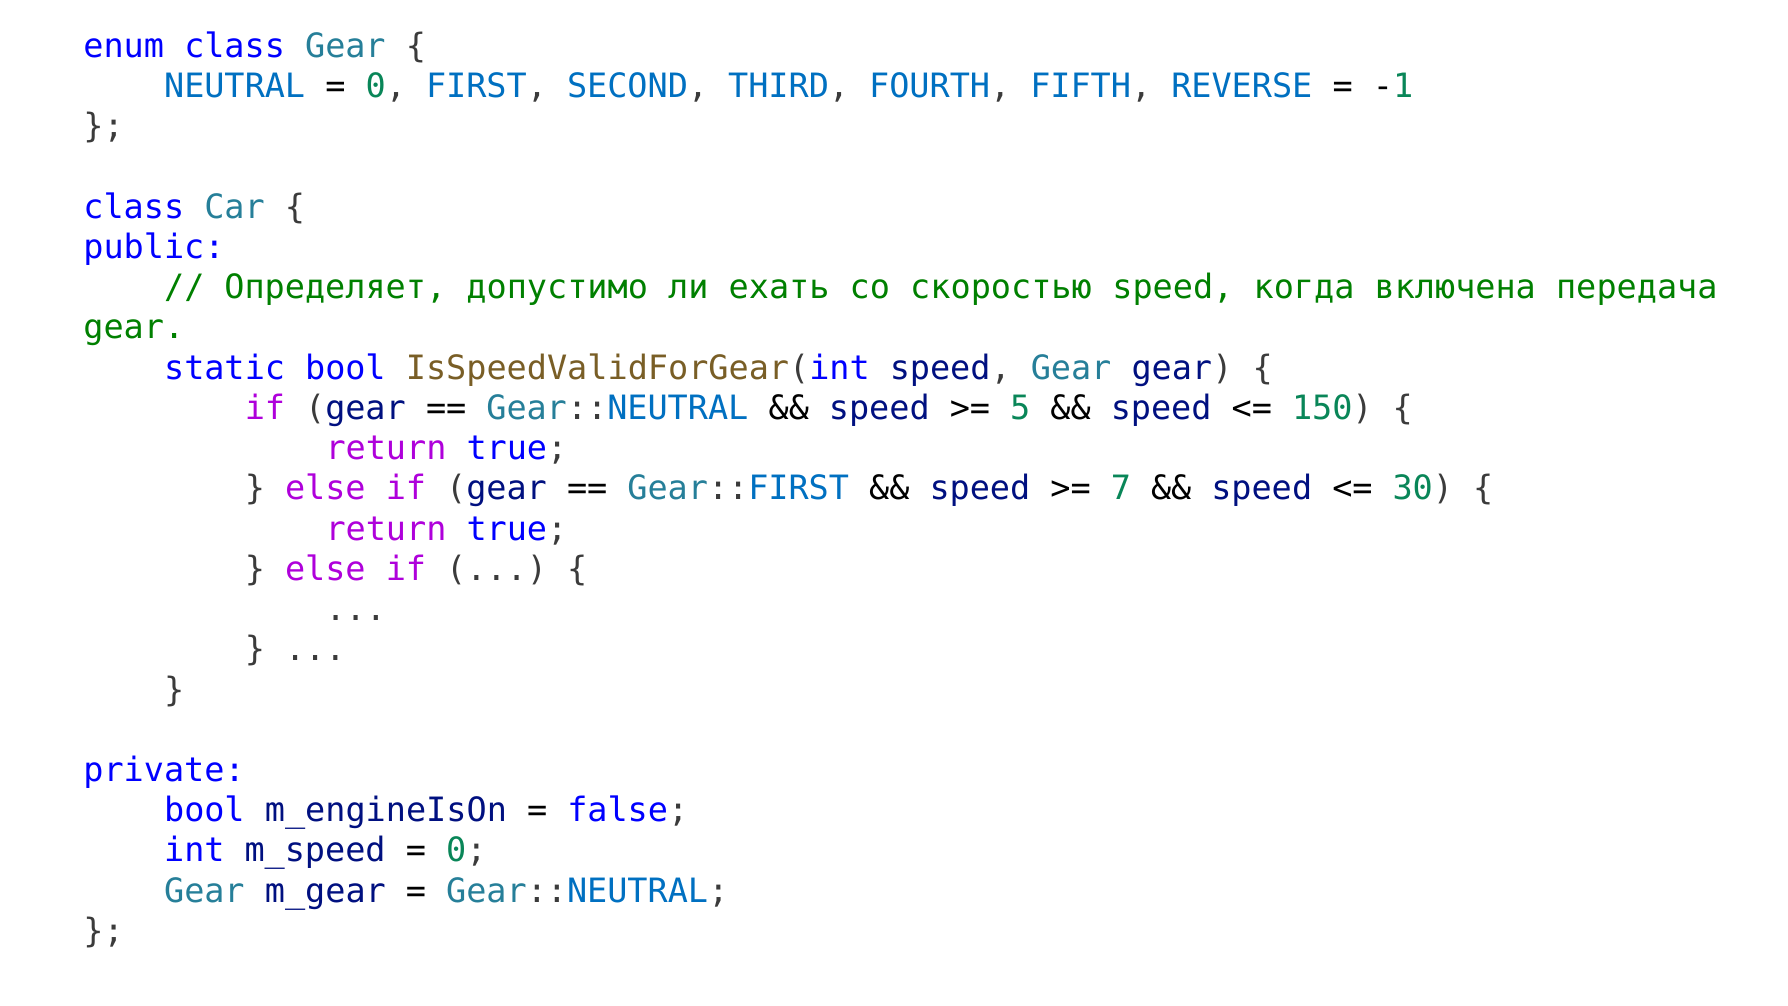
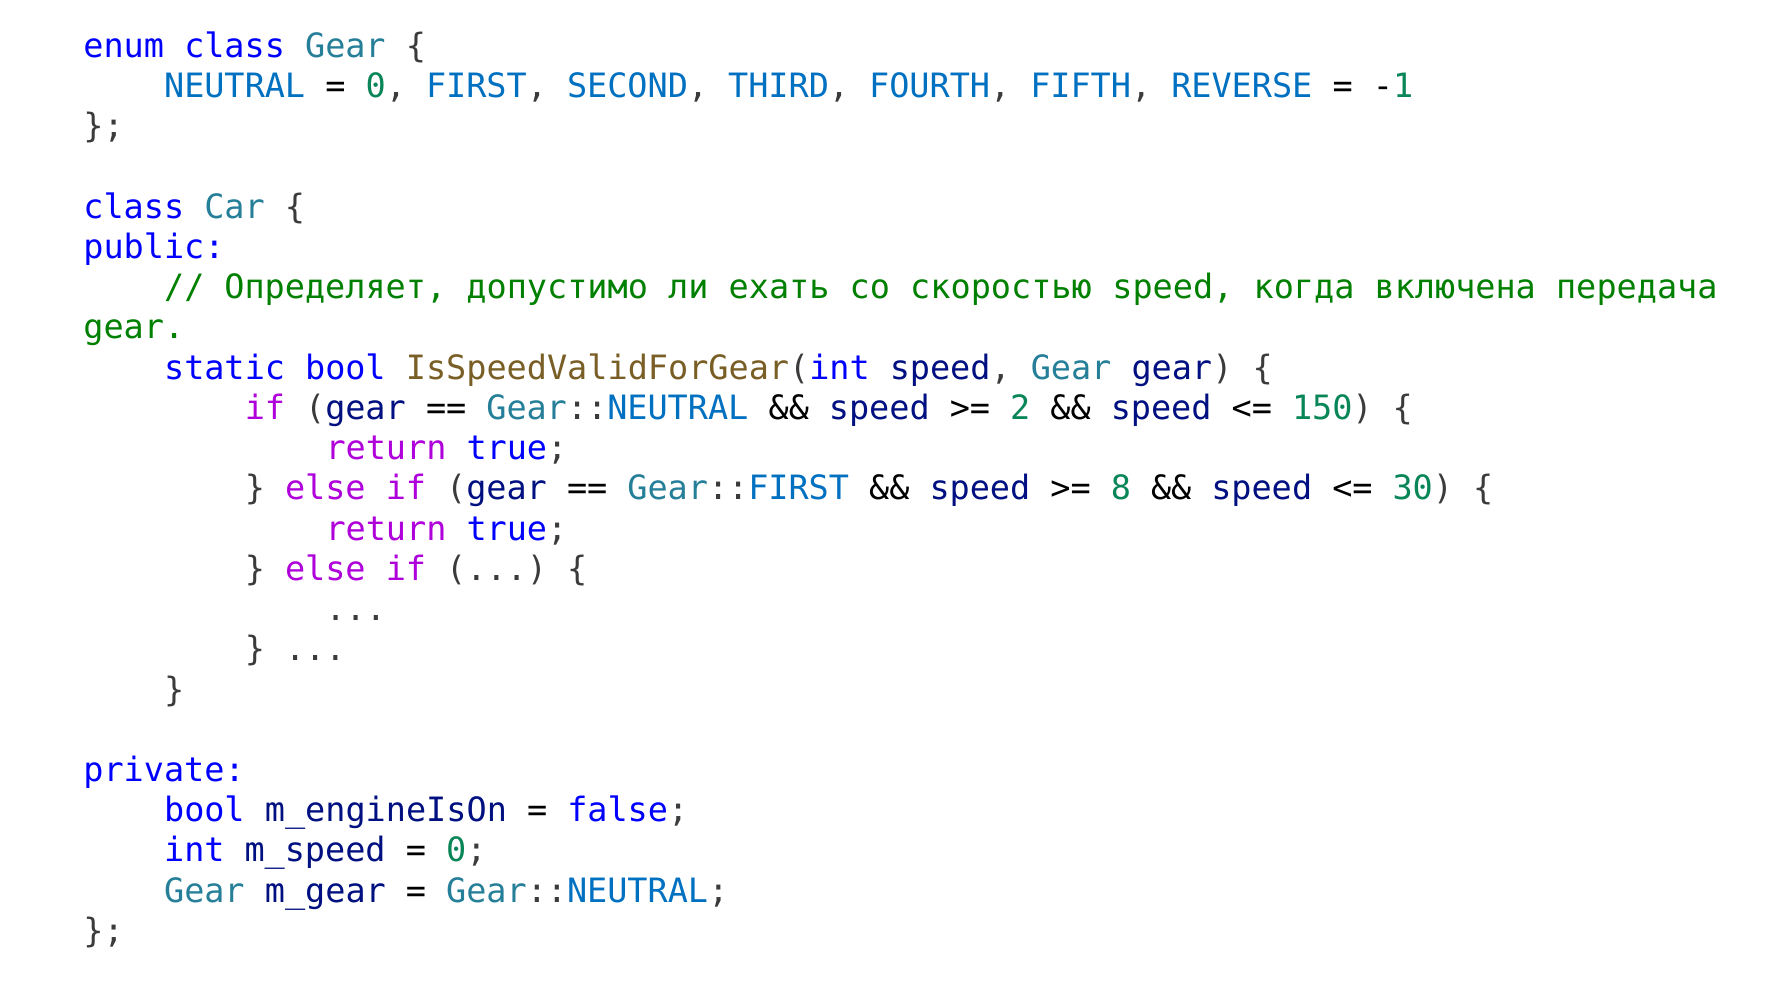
5: 5 -> 2 (1020, 408)
7: 7 -> 8 (1121, 489)
